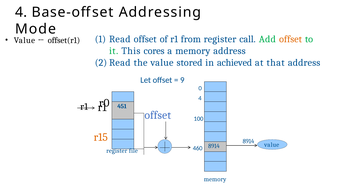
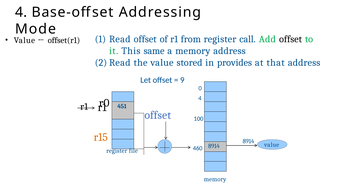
offset colour: orange -> black (291, 39)
cores: cores -> same (154, 51)
achieved: achieved -> provides (235, 63)
